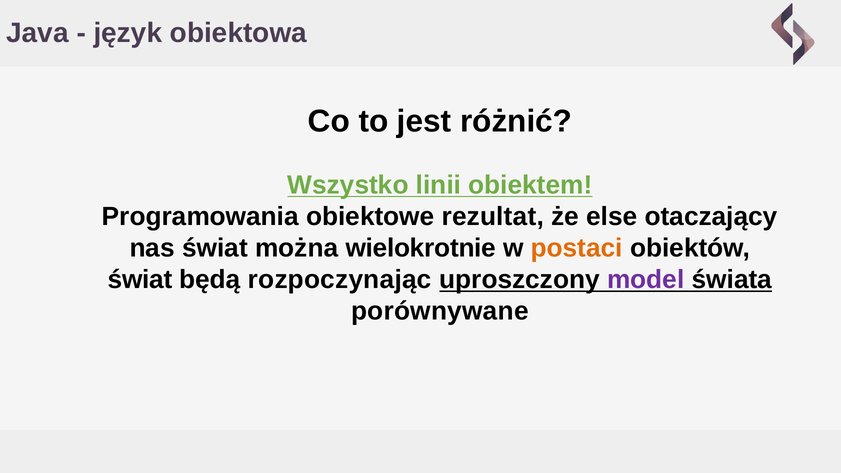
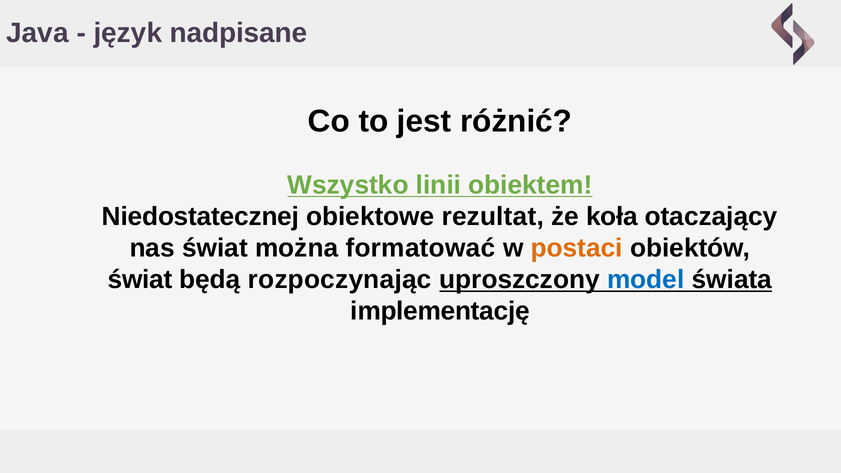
obiektowa: obiektowa -> nadpisane (239, 33)
Programowania: Programowania -> Niedostatecznej (200, 217)
else: else -> koła (612, 217)
wielokrotnie: wielokrotnie -> formatować (421, 248)
model colour: purple -> blue (646, 280)
porównywane: porównywane -> implementację (440, 311)
